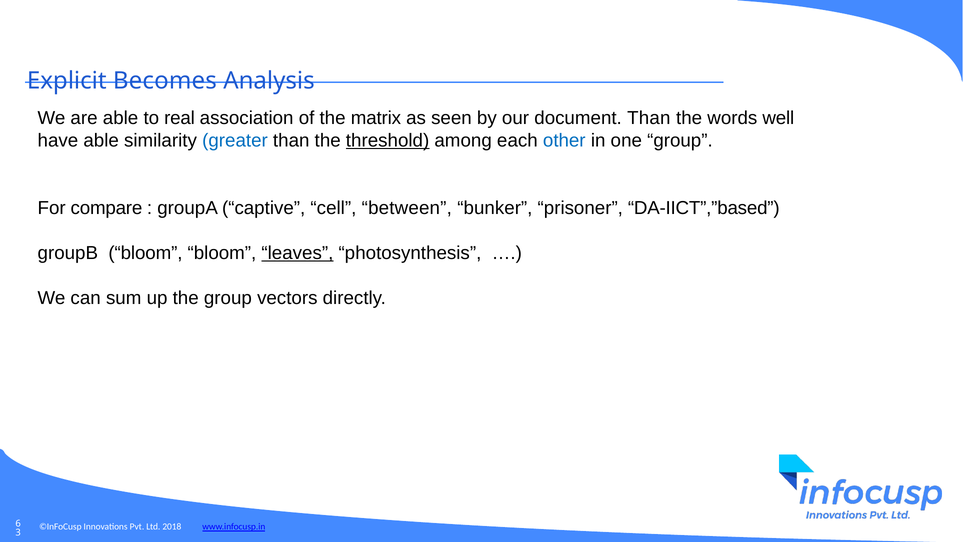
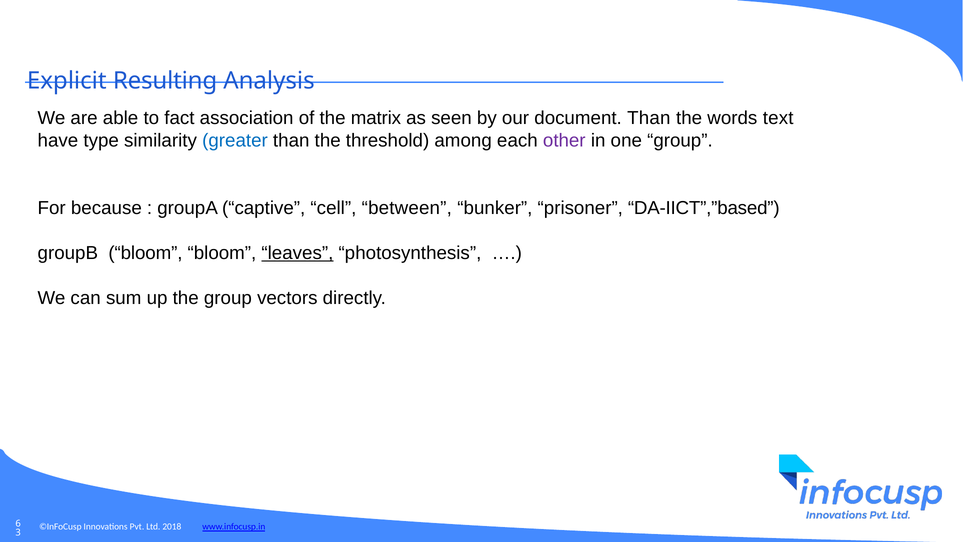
Becomes: Becomes -> Resulting (165, 81)
real: real -> fact (179, 118)
well: well -> text (778, 118)
have able: able -> type (101, 140)
threshold underline: present -> none (388, 140)
other colour: blue -> purple (564, 140)
compare: compare -> because (106, 208)
